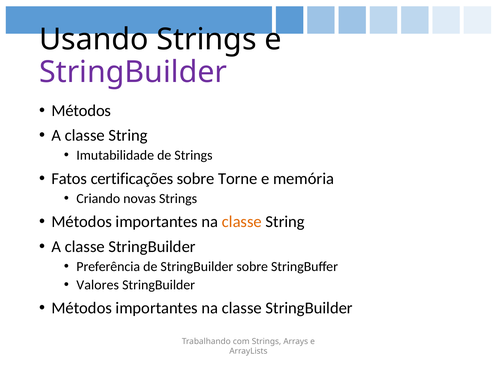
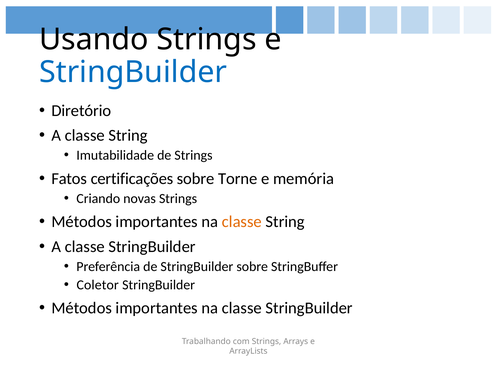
StringBuilder colour: purple -> blue (133, 72)
Métodos: Métodos -> Diretório (81, 111)
Valores: Valores -> Coletor (98, 285)
